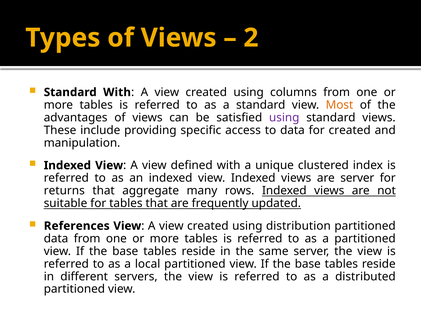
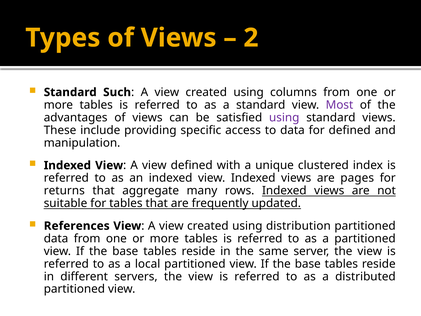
Standard With: With -> Such (117, 92)
Most colour: orange -> purple (339, 105)
for created: created -> defined (350, 130)
are server: server -> pages (357, 178)
